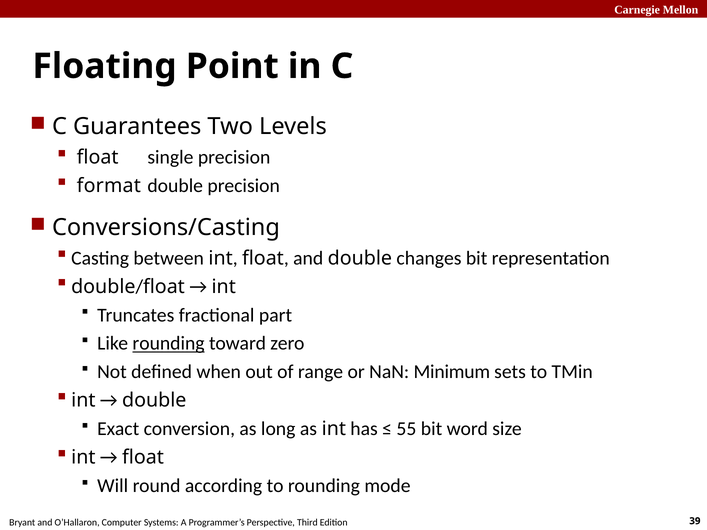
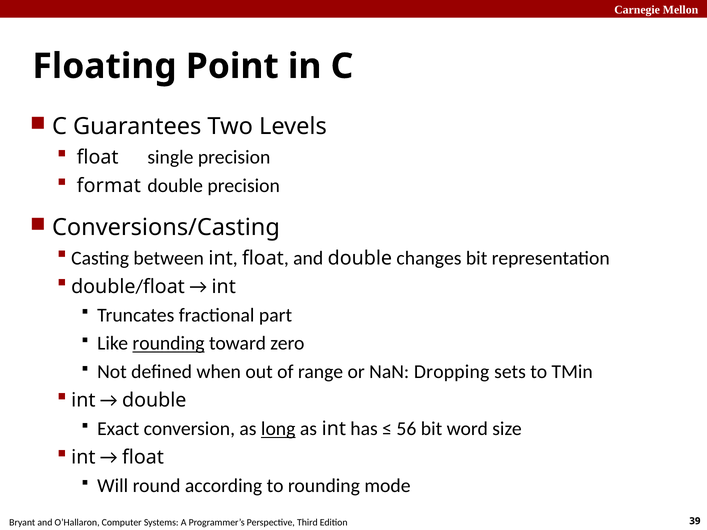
Minimum: Minimum -> Dropping (452, 372)
long underline: none -> present (278, 429)
55: 55 -> 56 (406, 429)
